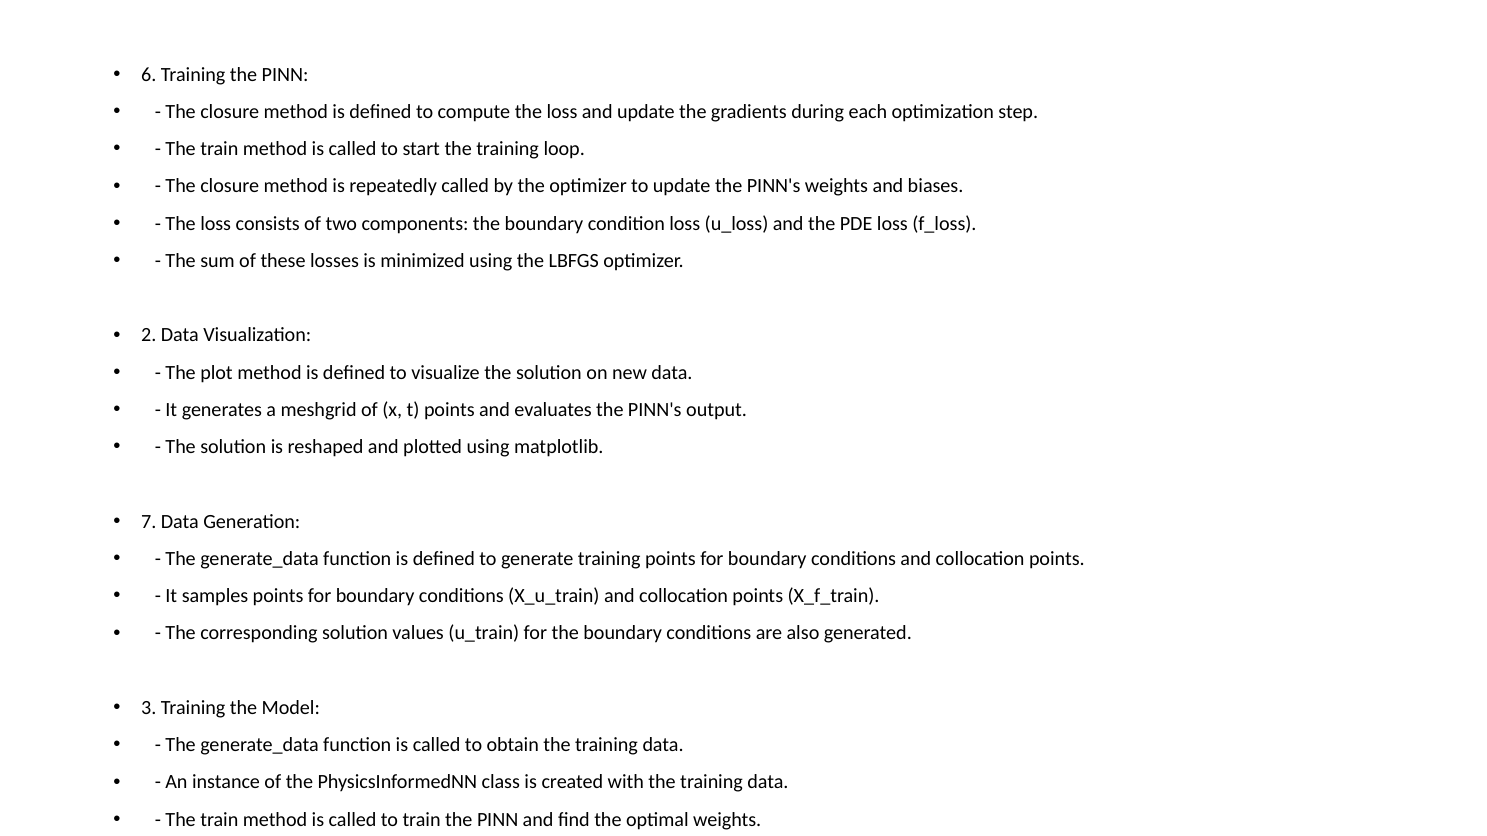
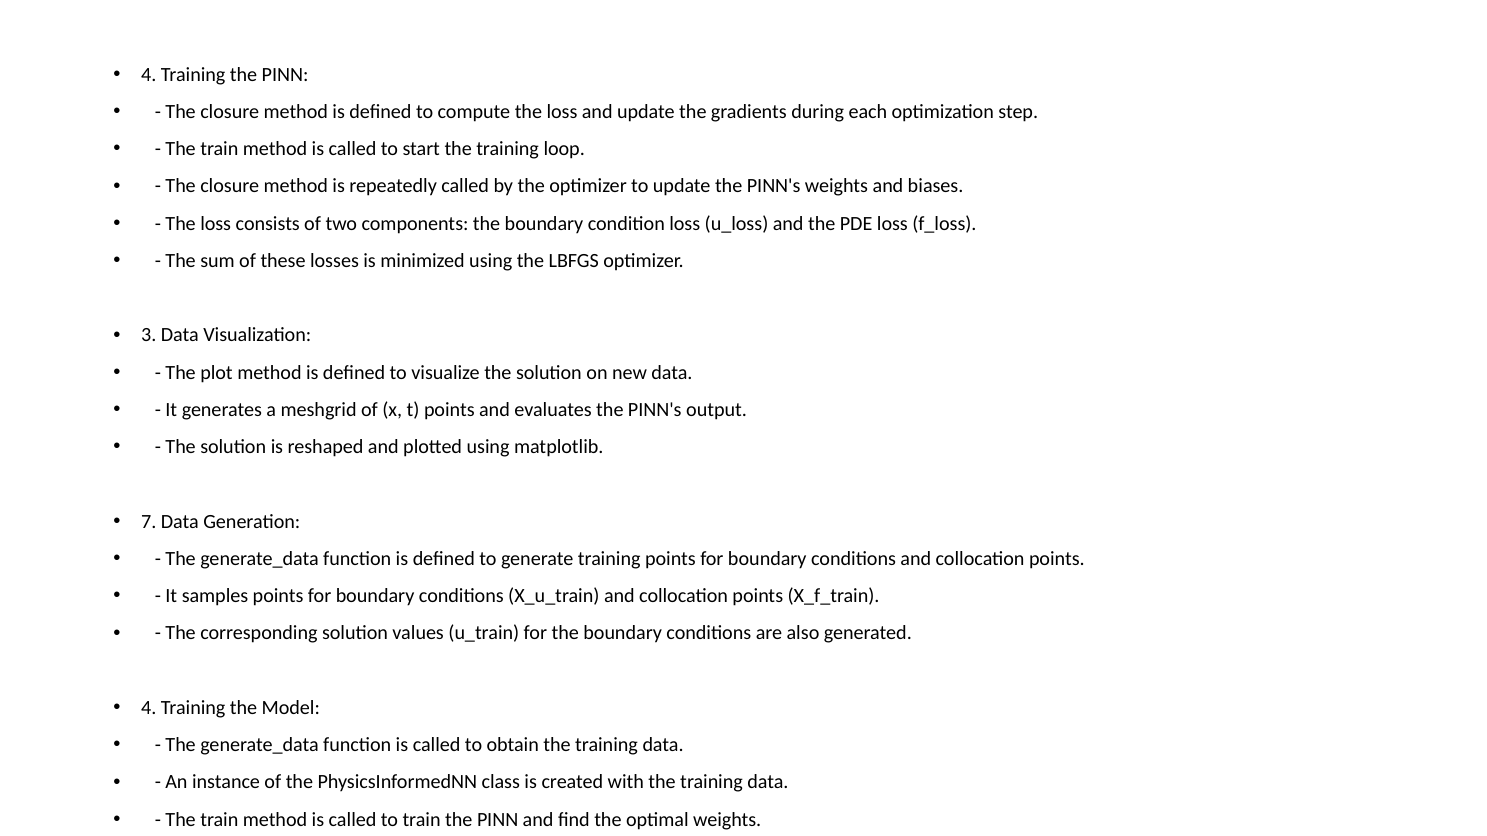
6: 6 -> 4 (149, 75)
2: 2 -> 3 (149, 335)
3: 3 -> 4 (149, 708)
